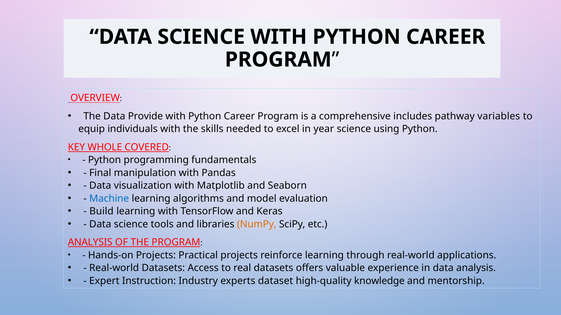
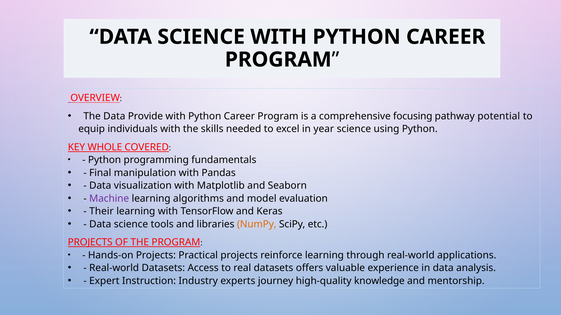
includes: includes -> focusing (413, 116)
variables: variables -> potential (499, 116)
Machine colour: blue -> purple (109, 199)
Build: Build -> Their (101, 212)
ANALYSIS: ANALYSIS -> PROJECTS (90, 243)
dataset: dataset -> journey (276, 281)
